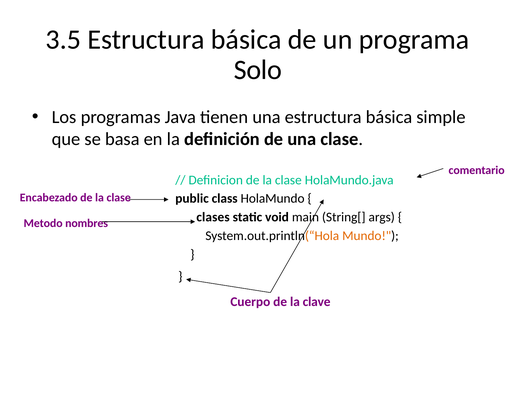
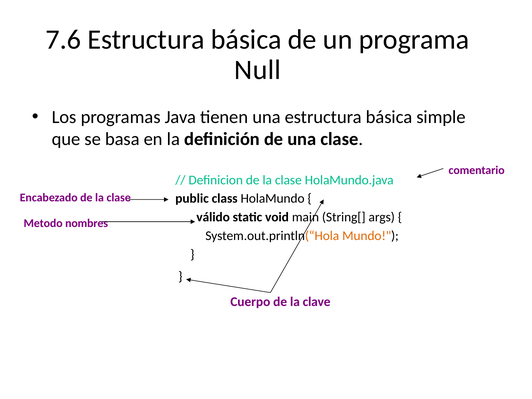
3.5: 3.5 -> 7.6 (63, 39)
Solo: Solo -> Null (258, 70)
clases: clases -> válido (213, 217)
